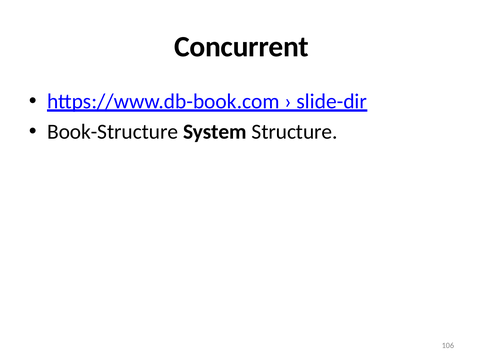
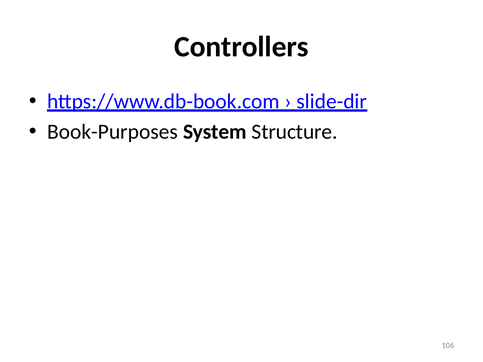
Concurrent: Concurrent -> Controllers (241, 47)
Book-Structure: Book-Structure -> Book-Purposes (113, 132)
